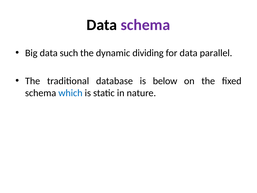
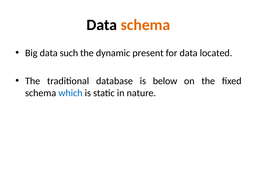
schema colour: purple -> orange (145, 25)
dividing: dividing -> present (148, 53)
parallel: parallel -> located (216, 53)
